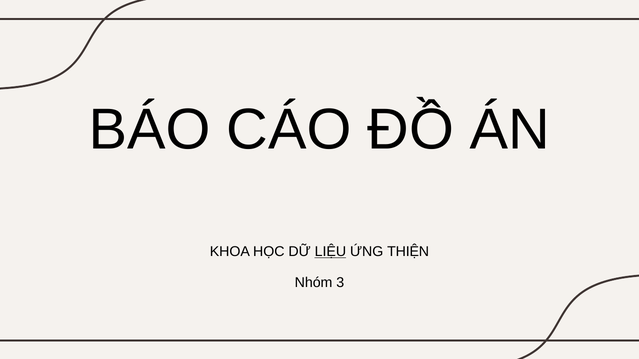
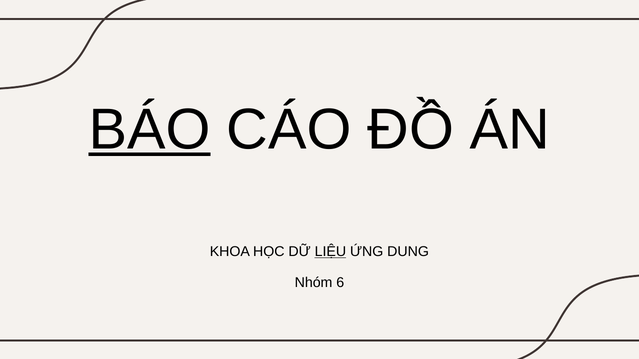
BÁO underline: none -> present (149, 130)
THIỆN: THIỆN -> DUNG (408, 252)
3: 3 -> 6 (340, 283)
